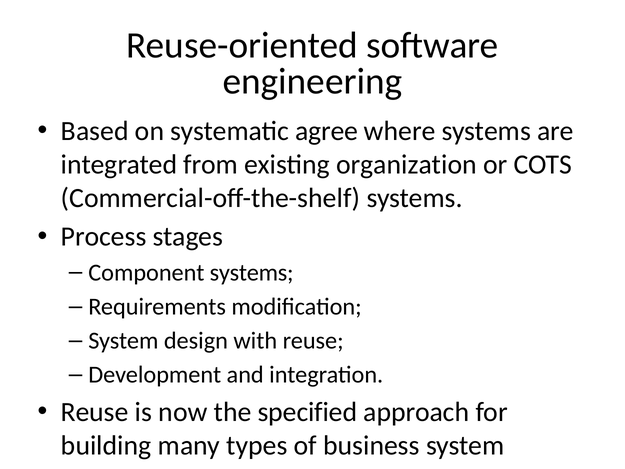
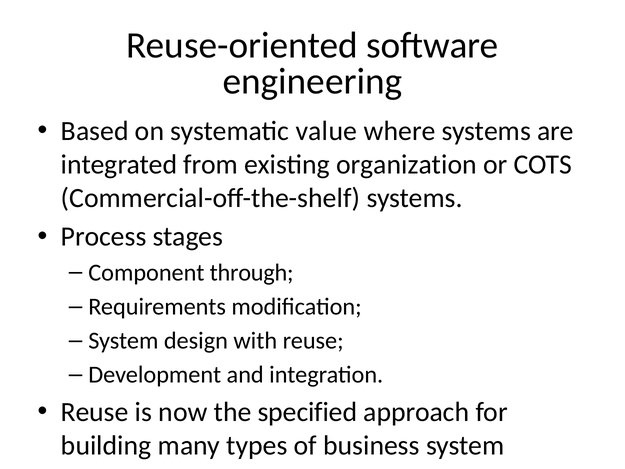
agree: agree -> value (326, 131)
Component systems: systems -> through (252, 273)
